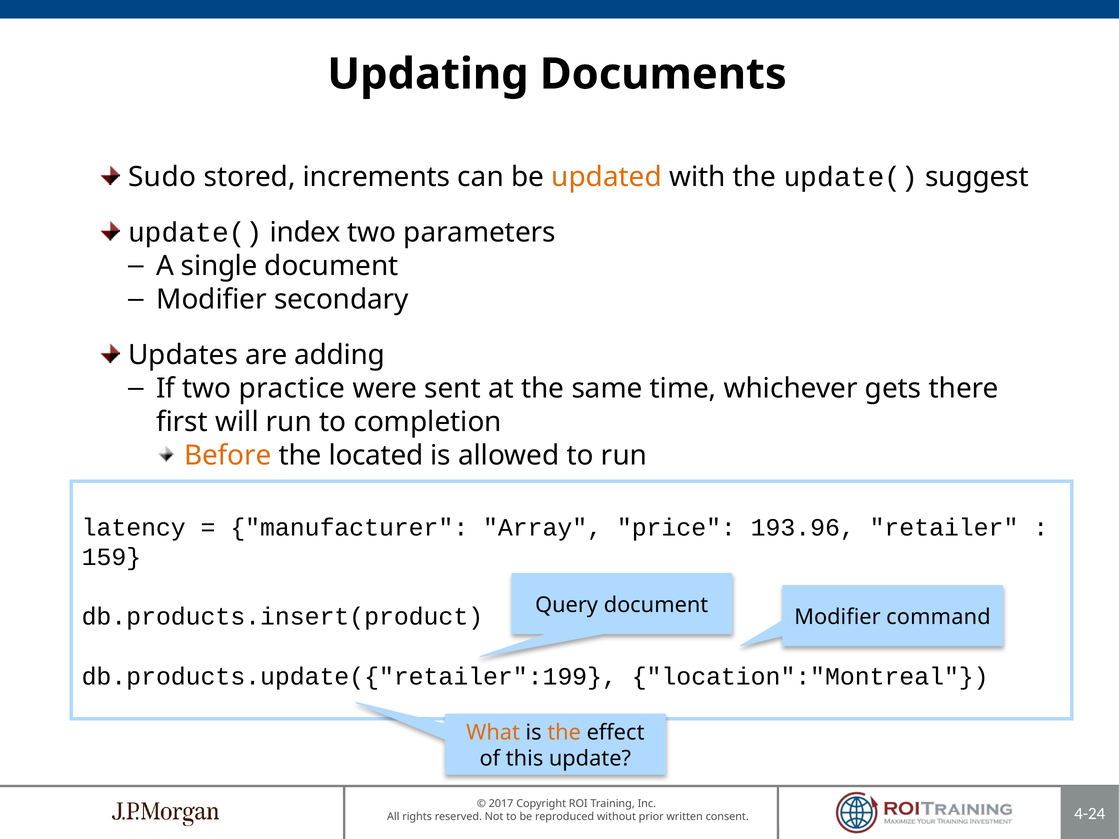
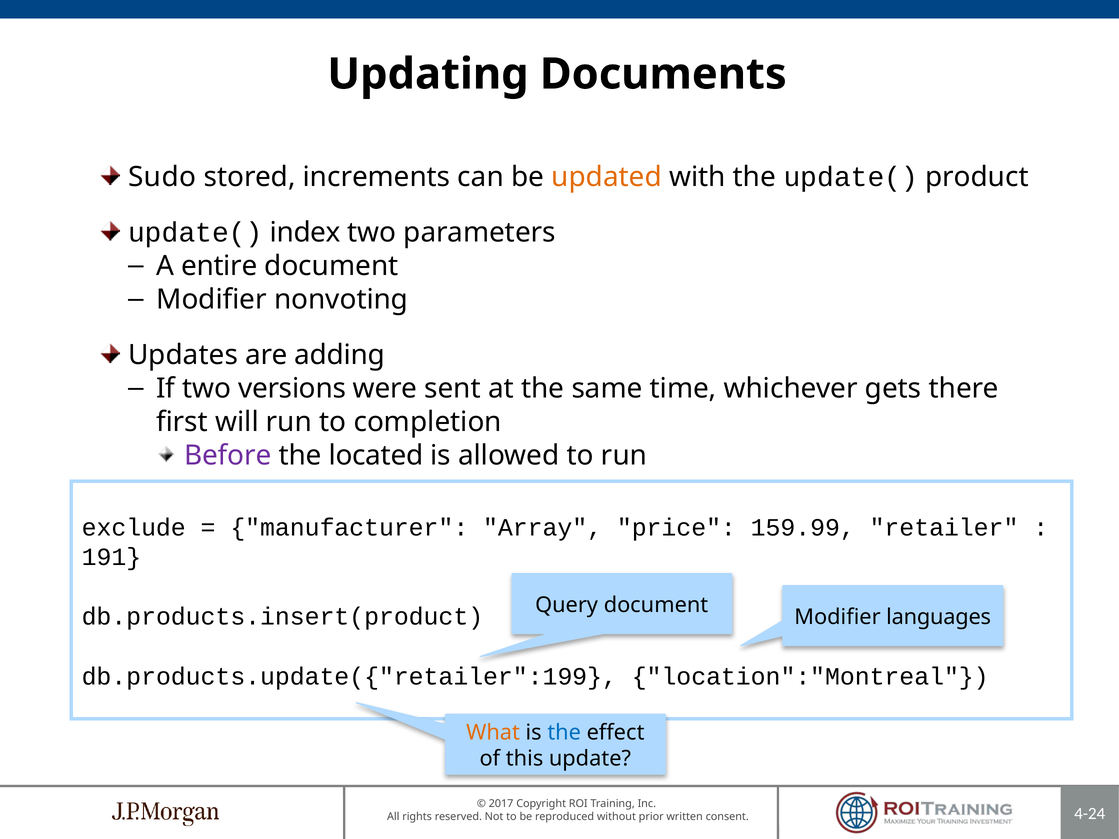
suggest: suggest -> product (977, 177)
single: single -> entire (219, 266)
secondary: secondary -> nonvoting (341, 300)
practice: practice -> versions (292, 389)
Before colour: orange -> purple (228, 456)
latency: latency -> exclude (134, 527)
193.96: 193.96 -> 159.99 (803, 527)
159: 159 -> 191 (111, 557)
command: command -> languages (939, 617)
the colour: orange -> blue (564, 733)
